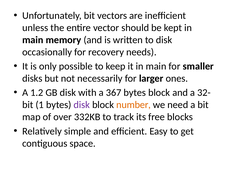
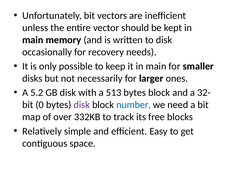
1.2: 1.2 -> 5.2 (37, 93)
367: 367 -> 513 (114, 93)
1: 1 -> 0 (40, 105)
number colour: orange -> blue (134, 105)
